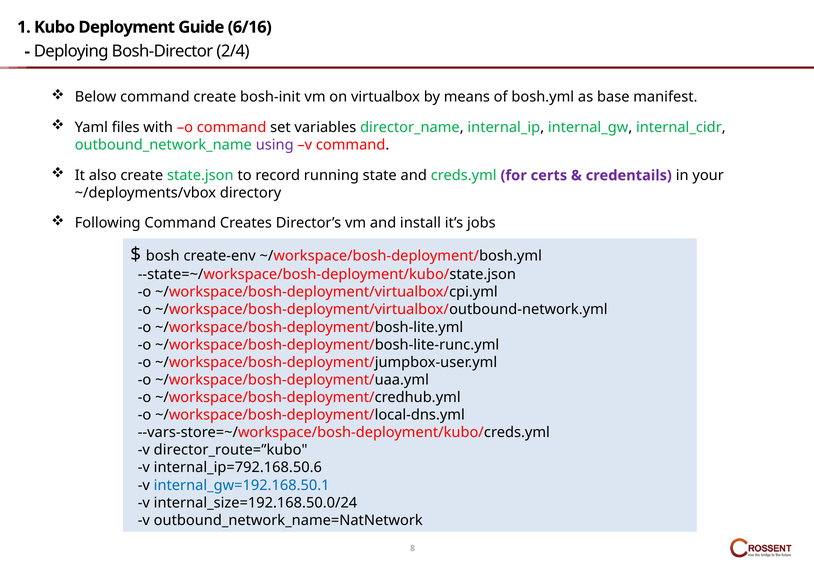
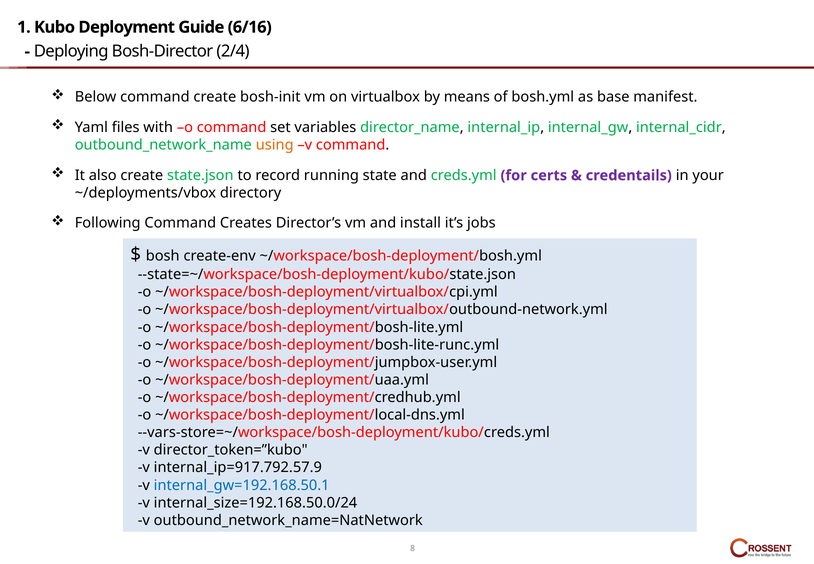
using colour: purple -> orange (275, 145)
director_route=”kubo: director_route=”kubo -> director_token=”kubo (231, 450)
internal_ip=792.168.50.6: internal_ip=792.168.50.6 -> internal_ip=917.792.57.9 (238, 467)
